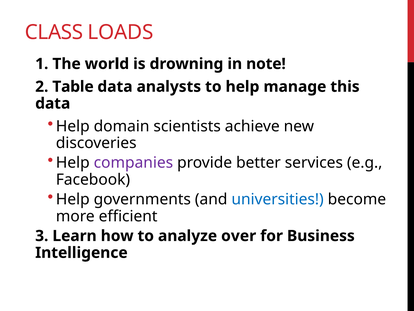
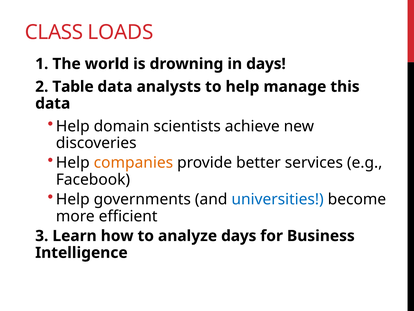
in note: note -> days (266, 64)
companies colour: purple -> orange (133, 163)
analyze over: over -> days (239, 236)
